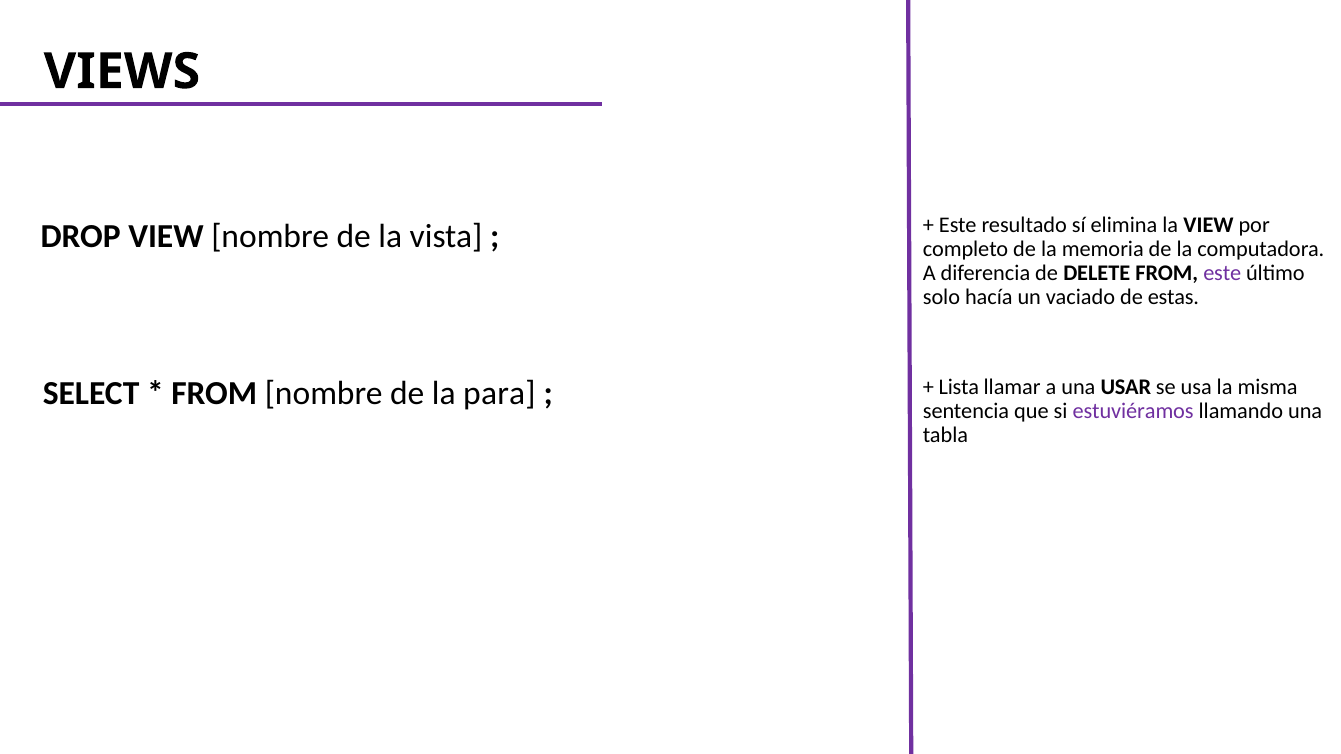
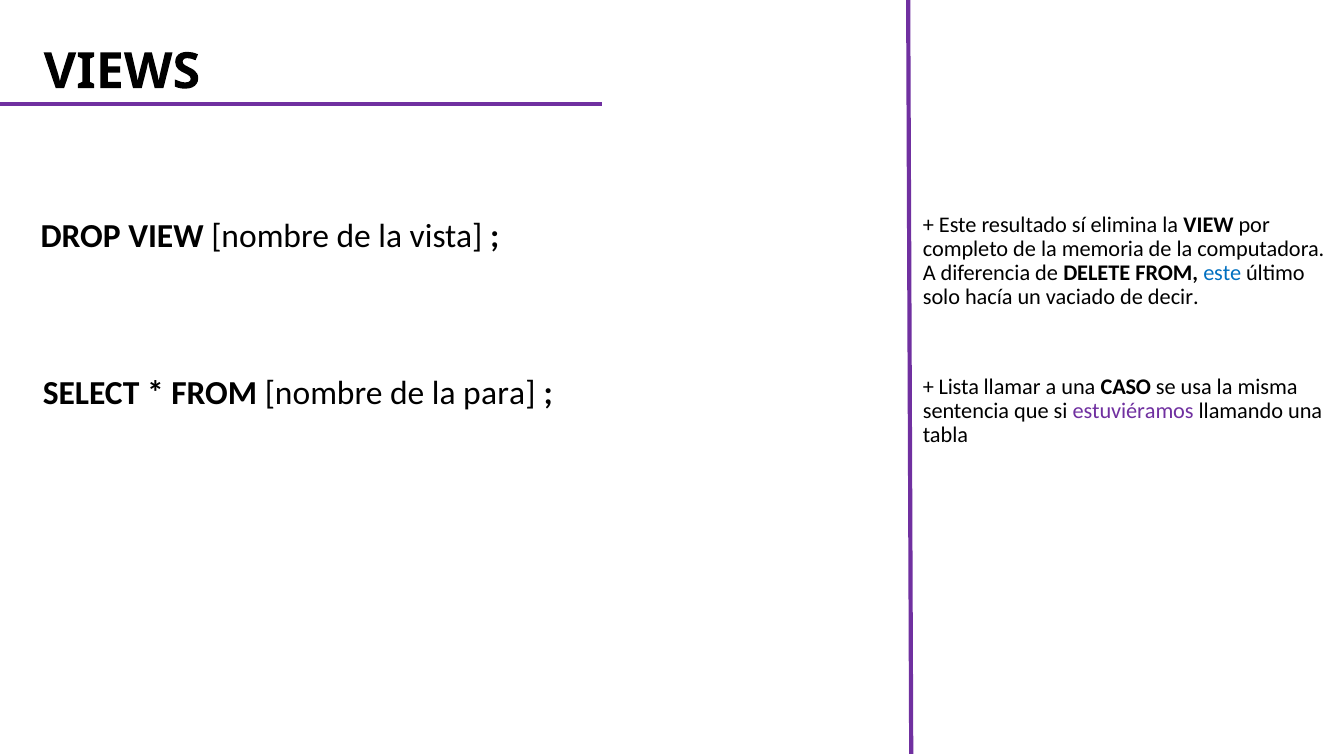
este colour: purple -> blue (1222, 274)
estas: estas -> decir (1173, 298)
USAR: USAR -> CASO (1126, 388)
